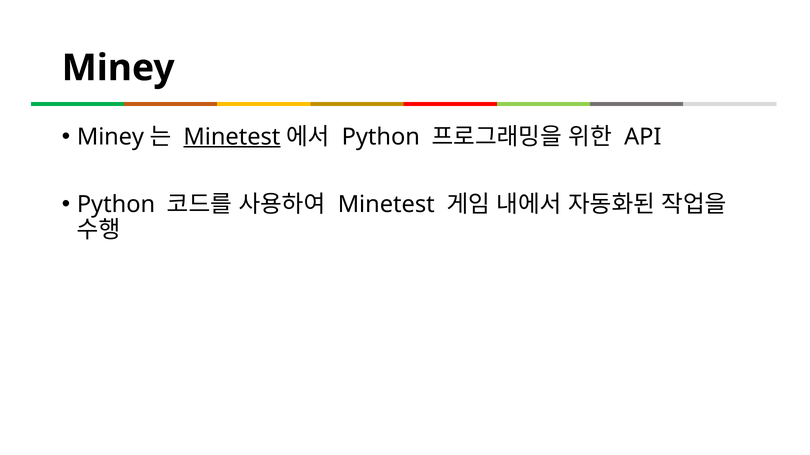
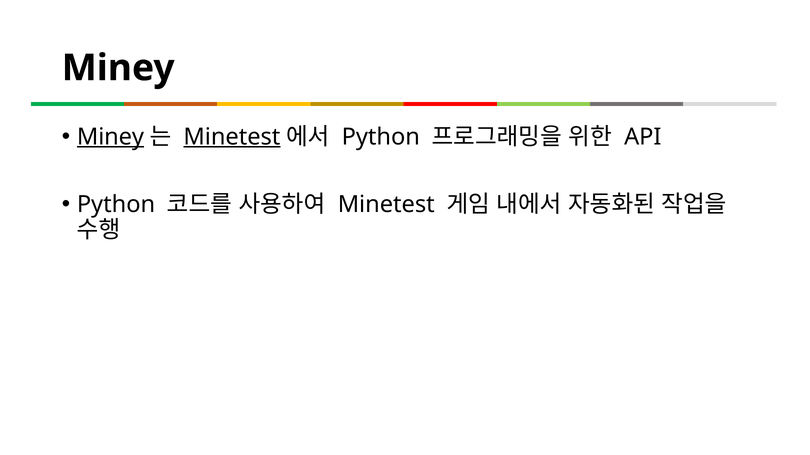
Miney underline: none -> present (110, 137)
